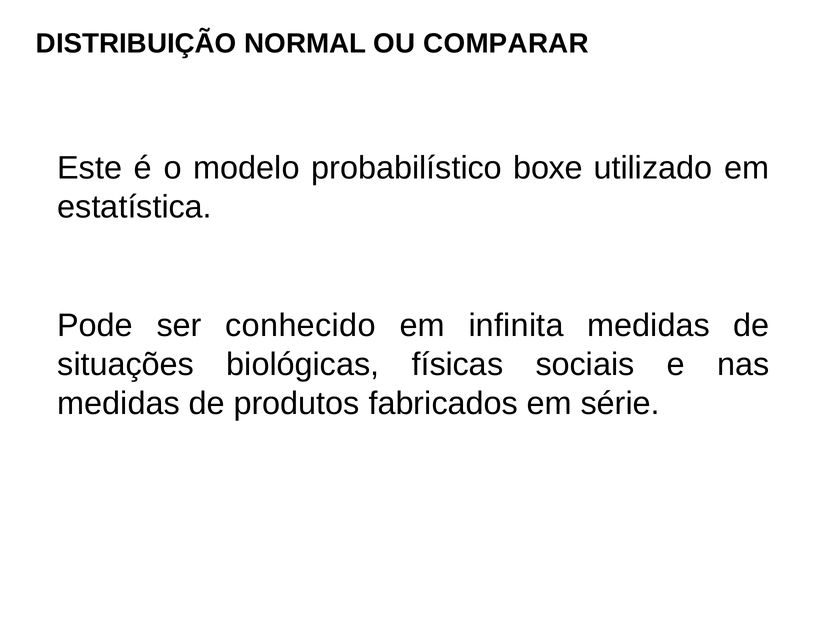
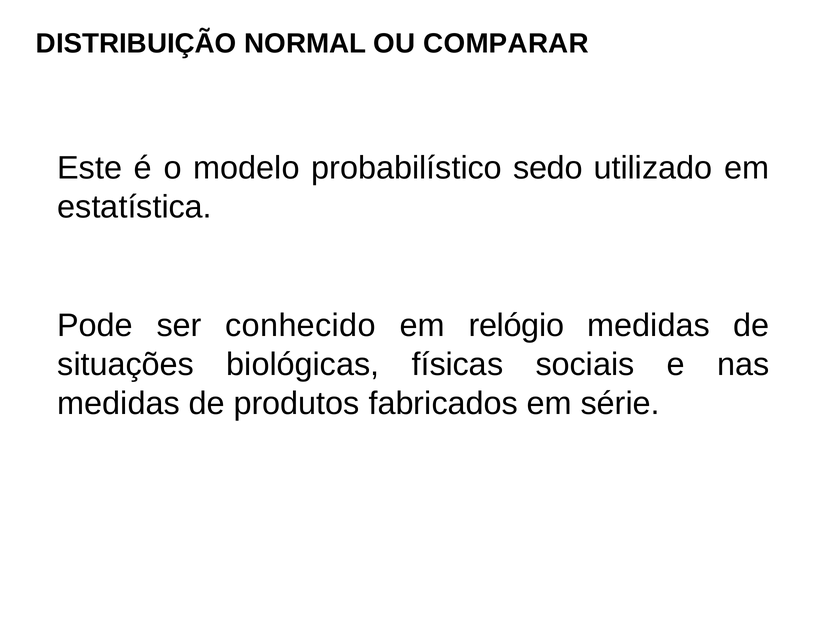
boxe: boxe -> sedo (548, 168)
infinita: infinita -> relógio (516, 325)
